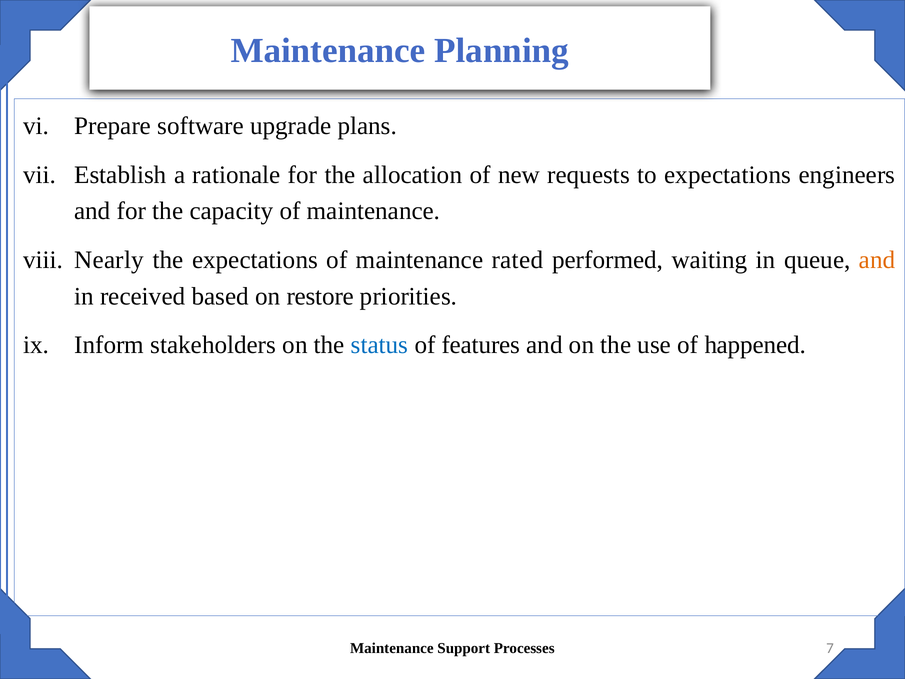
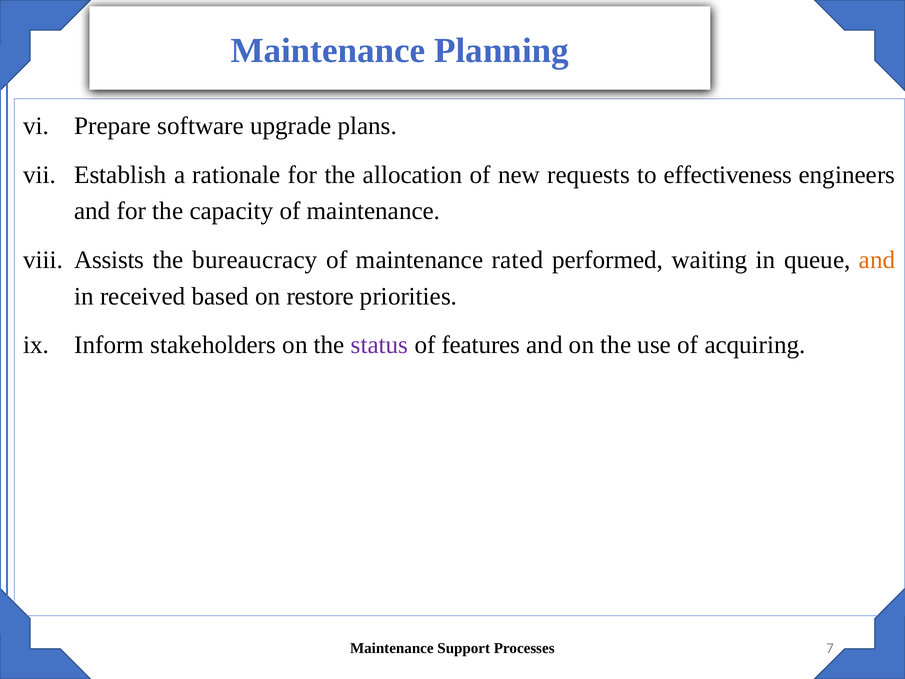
to expectations: expectations -> effectiveness (728, 175)
Nearly: Nearly -> Assists (109, 260)
the expectations: expectations -> bureaucracy (255, 260)
status colour: blue -> purple (380, 345)
happened: happened -> acquiring (755, 345)
